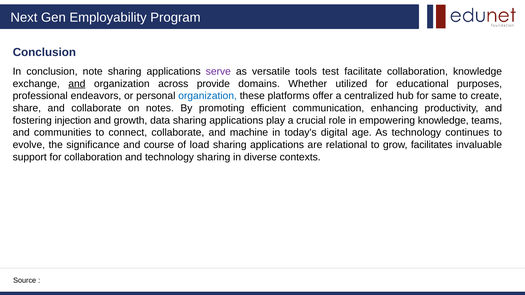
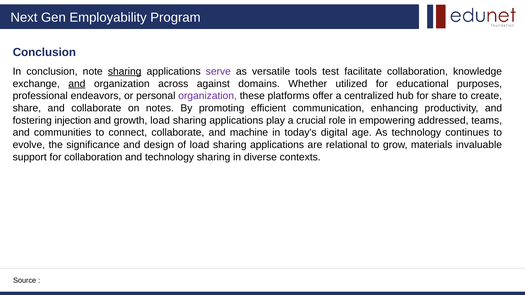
sharing underline: none -> present (125, 71)
provide: provide -> against (213, 84)
organization colour: blue -> purple (208, 96)
for same: same -> share (444, 96)
growth data: data -> load (160, 121)
empowering knowledge: knowledge -> addressed (443, 121)
course: course -> design (159, 145)
facilitates: facilitates -> materials (432, 145)
